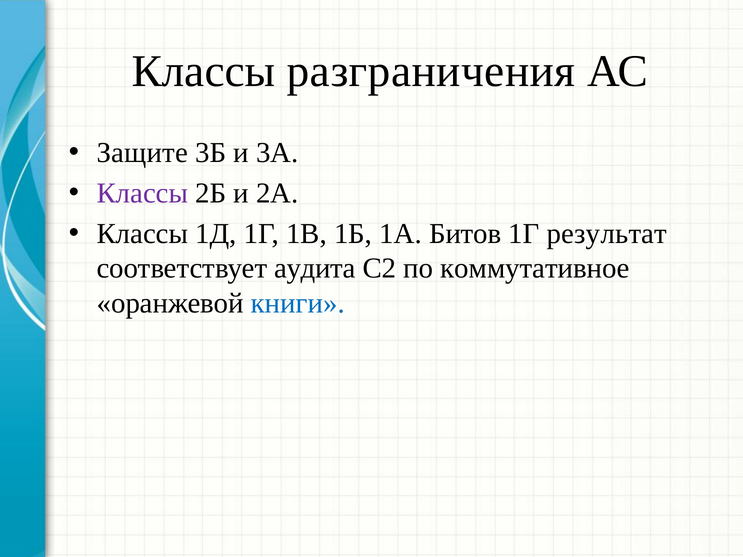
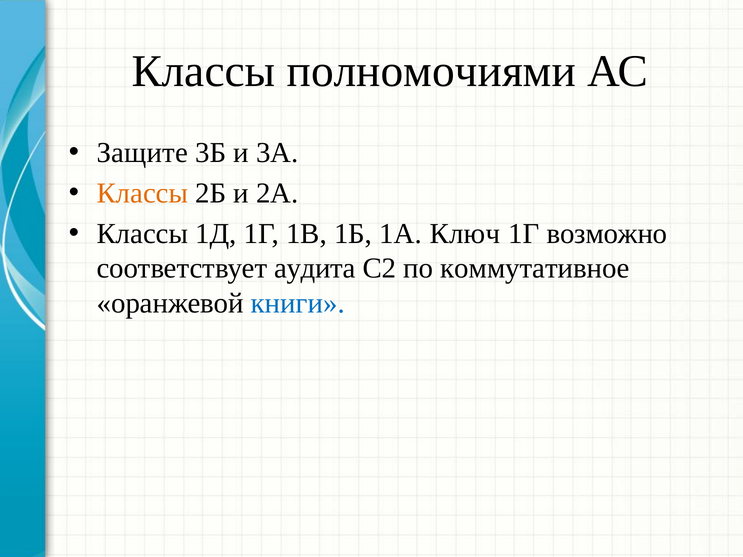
разграничения: разграничения -> полномочиями (431, 72)
Классы colour: purple -> orange (142, 193)
Битов: Битов -> Ключ (465, 234)
результат: результат -> возможно (607, 234)
